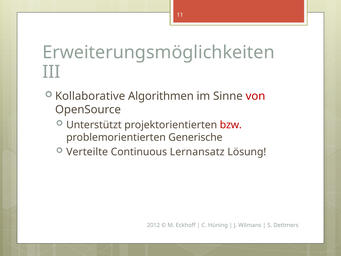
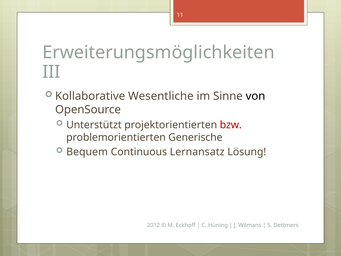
Algorithmen: Algorithmen -> Wesentliche (161, 96)
von colour: red -> black (255, 96)
Verteilte: Verteilte -> Bequem (87, 152)
